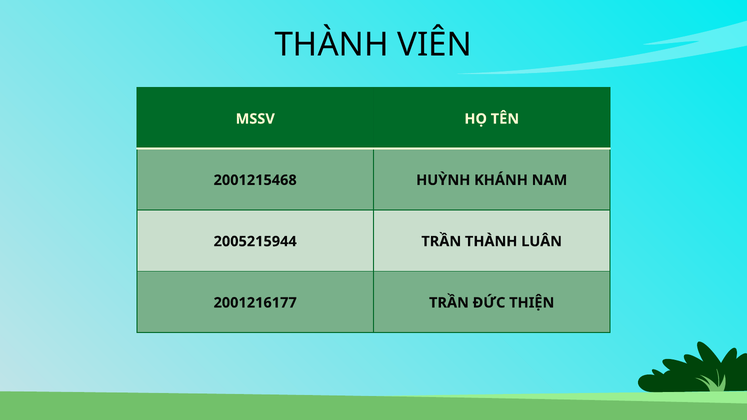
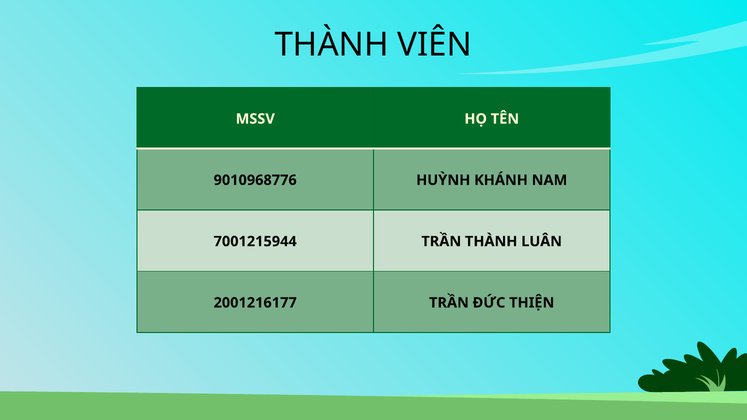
2001215468: 2001215468 -> 9010968776 (255, 180)
2005215944: 2005215944 -> 7001215944 (255, 242)
